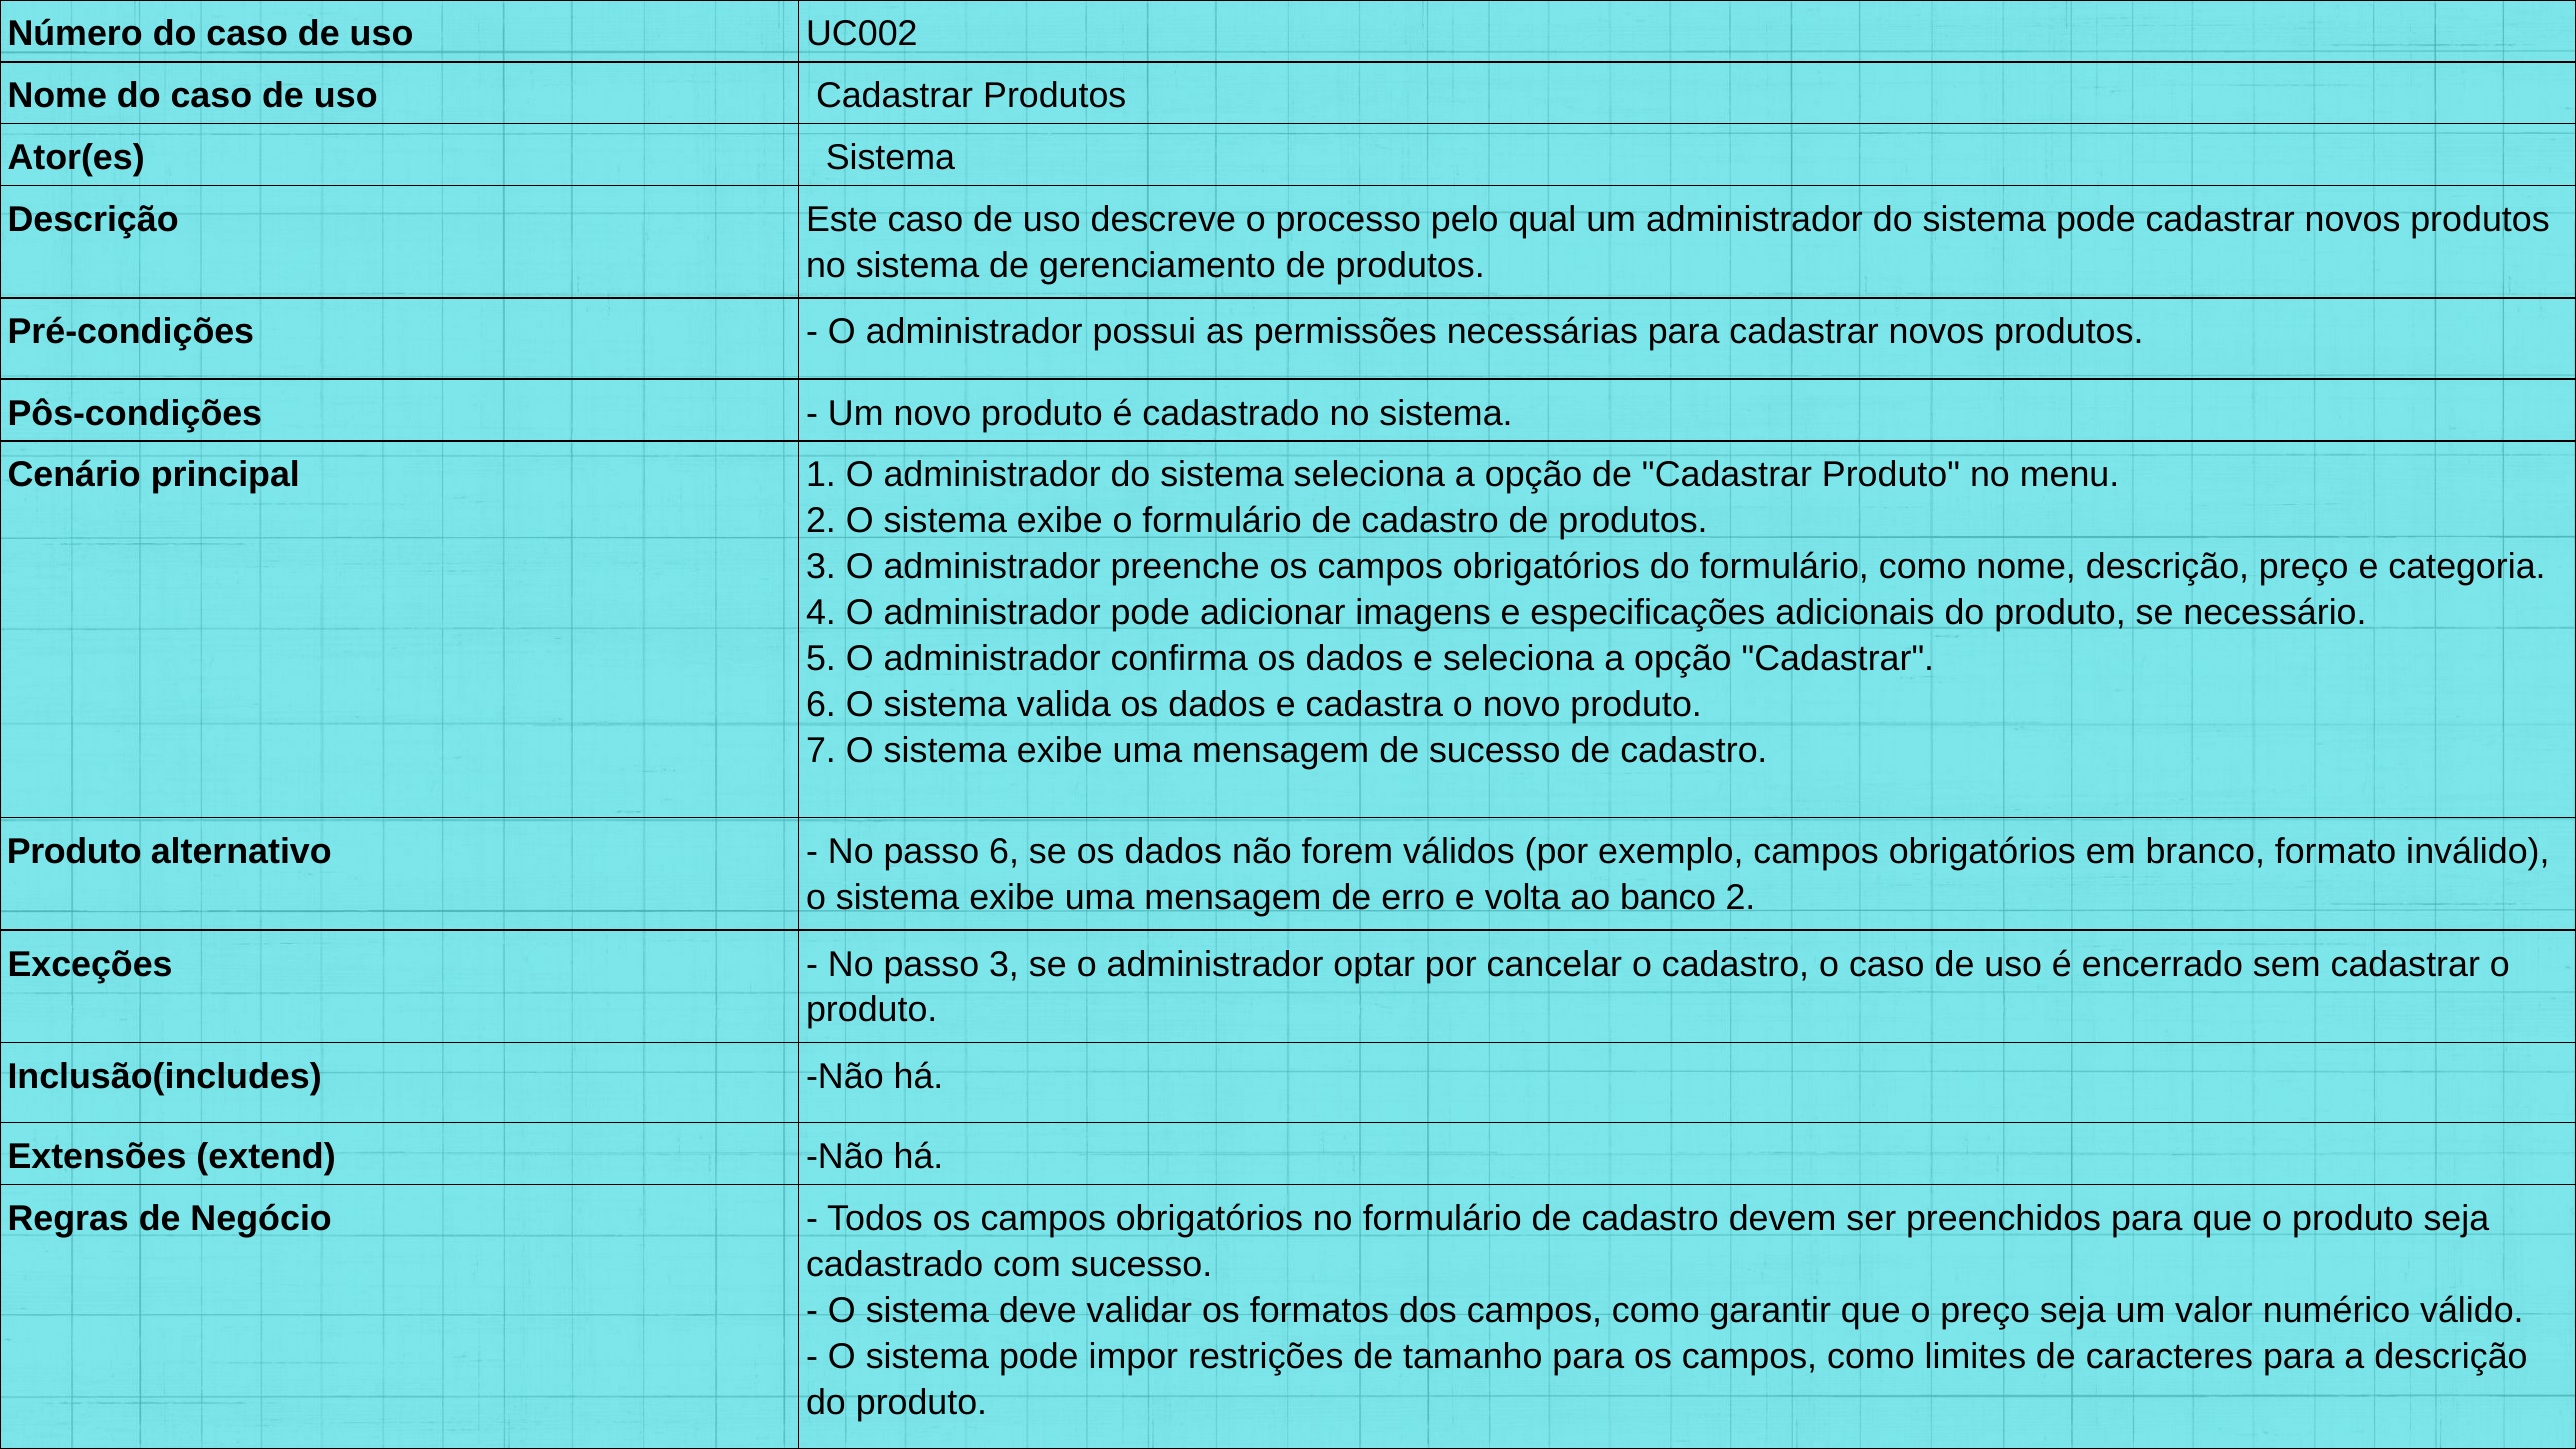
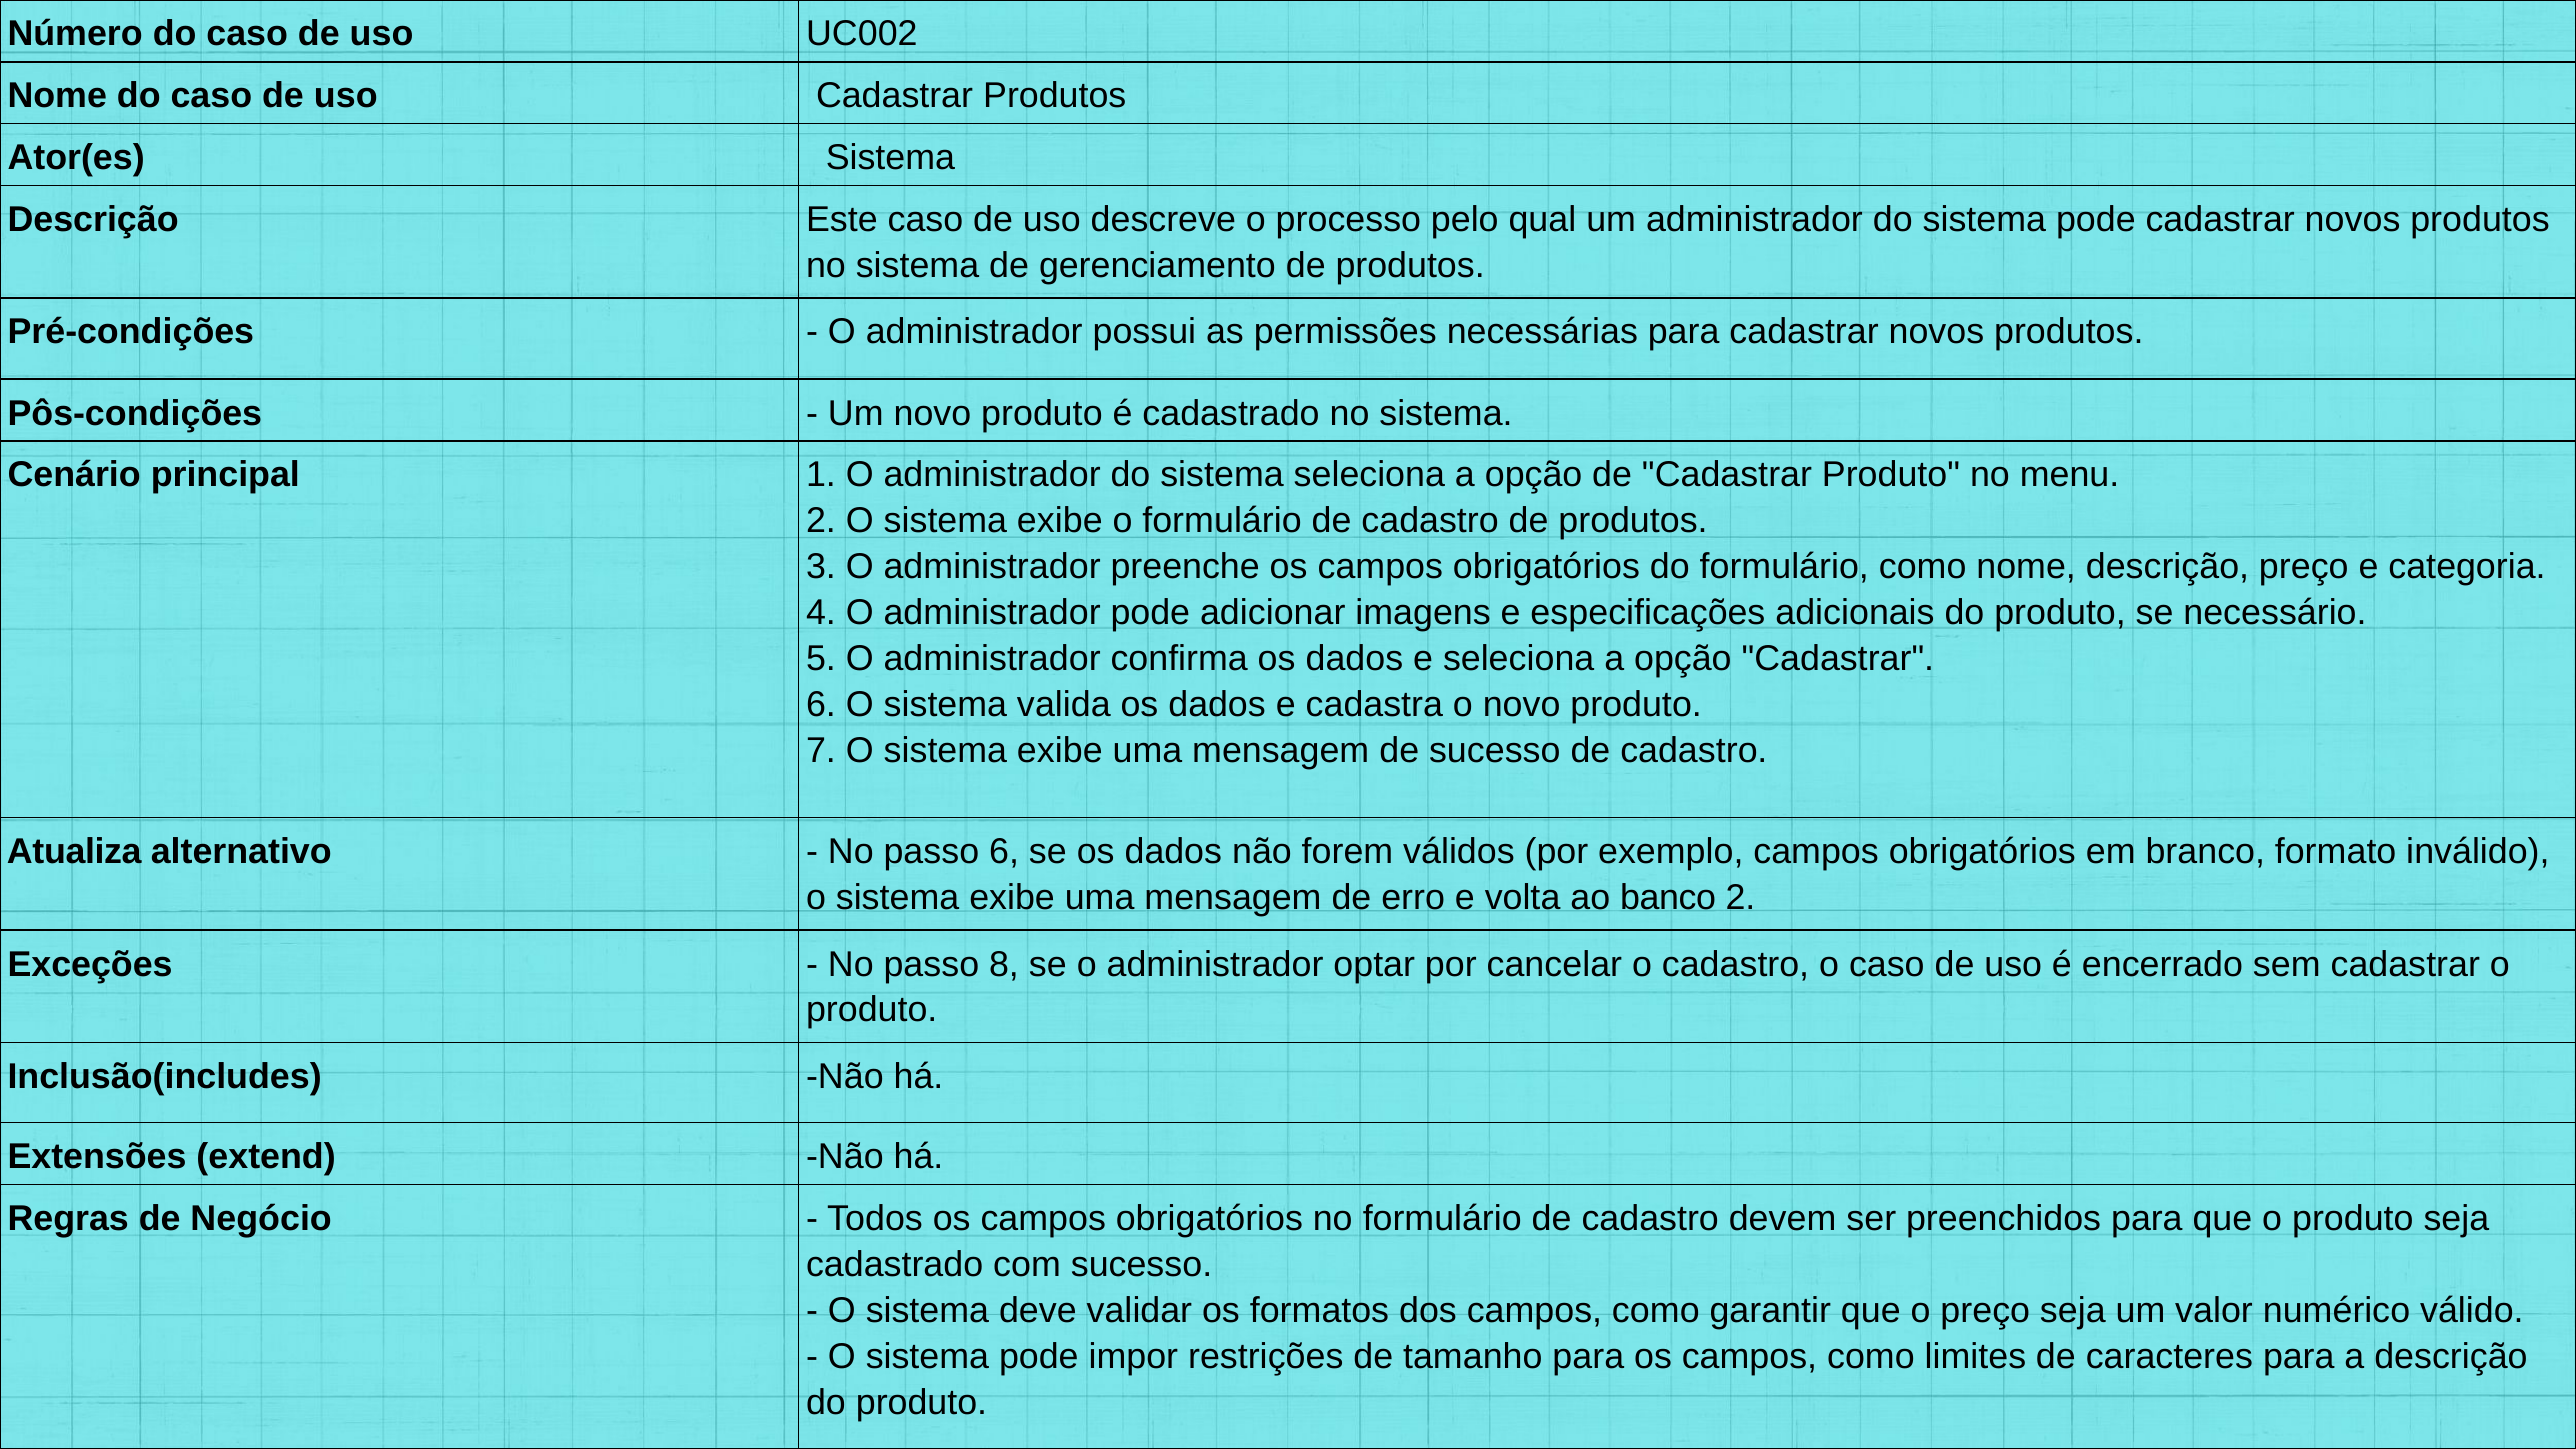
Produto: Produto -> Atualiza (74, 852)
passo 3: 3 -> 8 (1004, 964)
